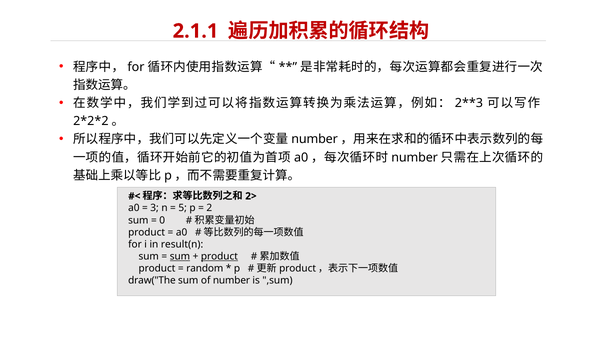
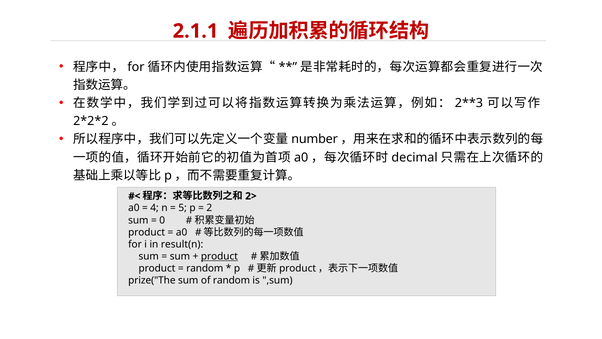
number: number -> decimal (415, 157)
3: 3 -> 4 (155, 208)
sum underline: present -> none (180, 256)
draw("The: draw("The -> prize("The (152, 280)
of number: number -> random (231, 280)
